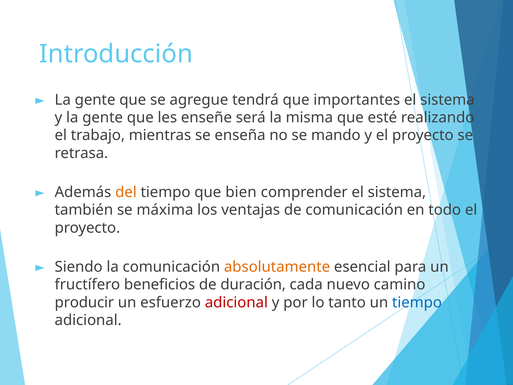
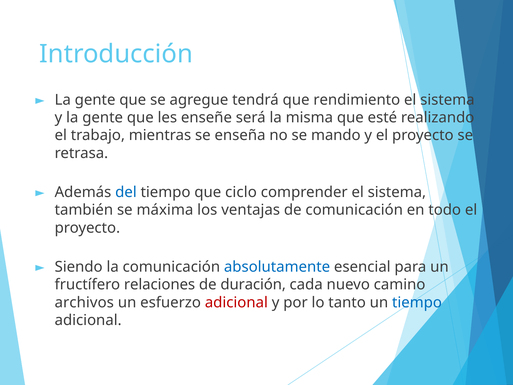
importantes: importantes -> rendimiento (357, 100)
del colour: orange -> blue (126, 192)
bien: bien -> ciclo (241, 192)
absolutamente colour: orange -> blue (277, 267)
beneficios: beneficios -> relaciones (160, 285)
producir: producir -> archivos (84, 302)
